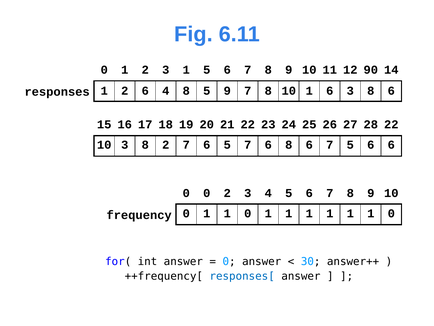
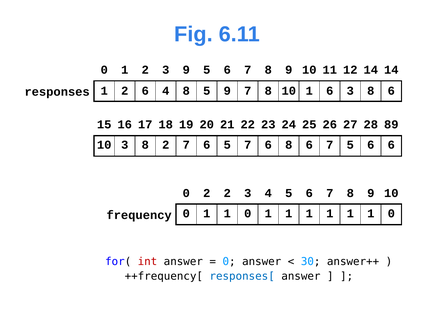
3 1: 1 -> 9 (186, 70)
12 90: 90 -> 14 (371, 70)
28 22: 22 -> 89 (391, 124)
0 0: 0 -> 2 (207, 193)
int colour: black -> red (147, 261)
